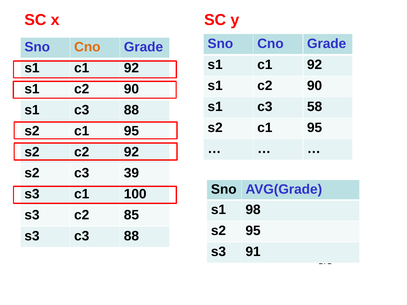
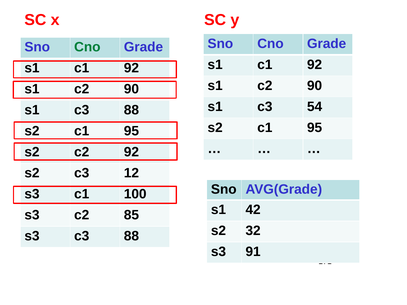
Cno colour: orange -> green (87, 47)
58: 58 -> 54 (315, 107)
39: 39 -> 12 (131, 173)
98: 98 -> 42 (253, 210)
s2 95: 95 -> 32 (253, 231)
